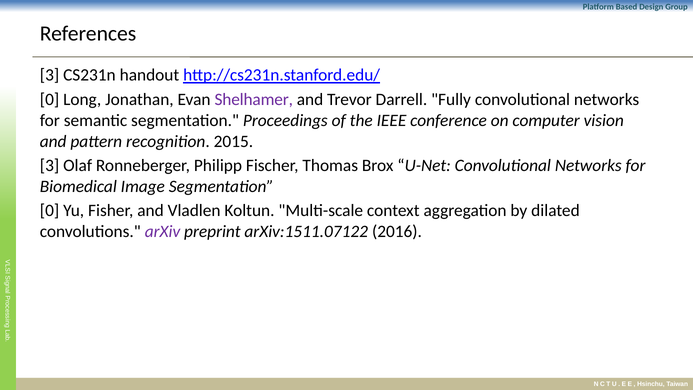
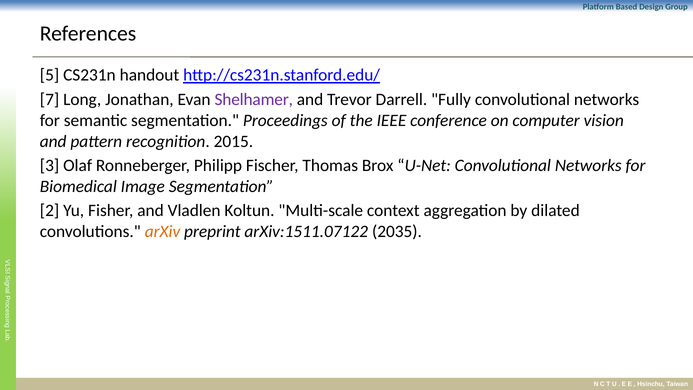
3: 3 -> 5 (50, 75)
0: 0 -> 7 (50, 100)
0: 0 -> 2 (50, 211)
arXiv colour: purple -> orange (162, 231)
2016: 2016 -> 2035 (397, 231)
